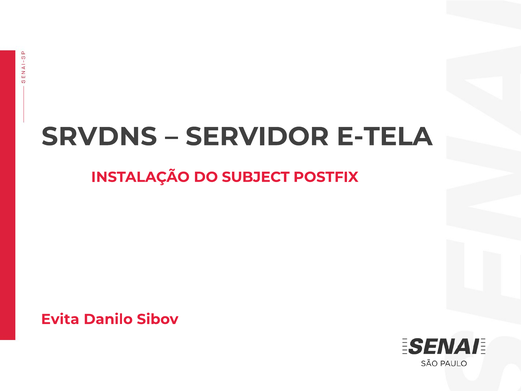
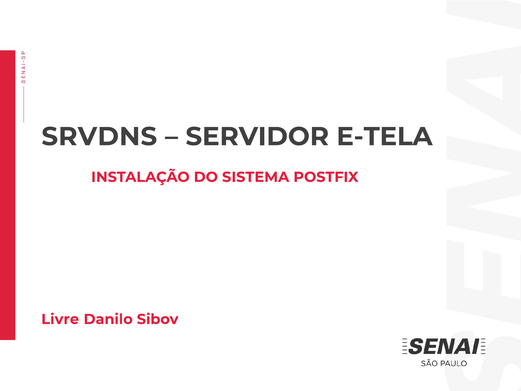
SUBJECT: SUBJECT -> SISTEMA (256, 177)
Evita: Evita -> Livre (60, 319)
